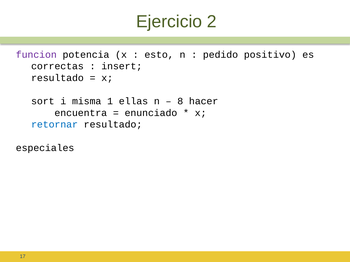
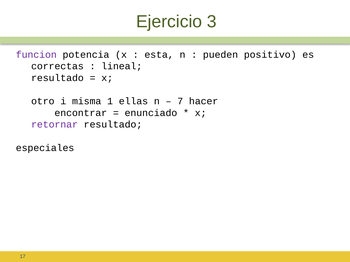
2: 2 -> 3 (212, 22)
esto: esto -> esta (159, 55)
pedido: pedido -> pueden (220, 55)
insert: insert -> lineal (122, 66)
sort: sort -> otro (43, 101)
8: 8 -> 7 (180, 101)
encuentra: encuentra -> encontrar (81, 113)
retornar colour: blue -> purple (55, 125)
